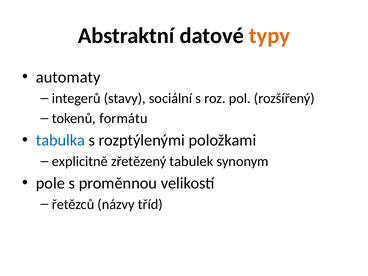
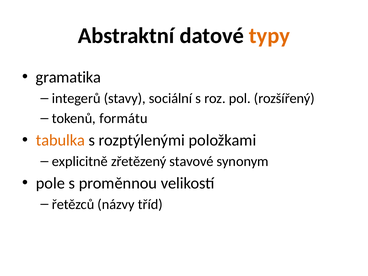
automaty: automaty -> gramatika (68, 77)
tabulka colour: blue -> orange (60, 140)
tabulek: tabulek -> stavové (192, 161)
